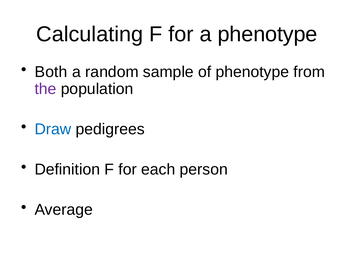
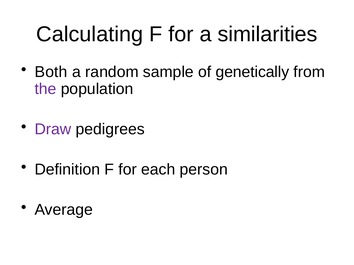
a phenotype: phenotype -> similarities (268, 34)
of phenotype: phenotype -> genetically (252, 72)
Draw colour: blue -> purple (53, 129)
